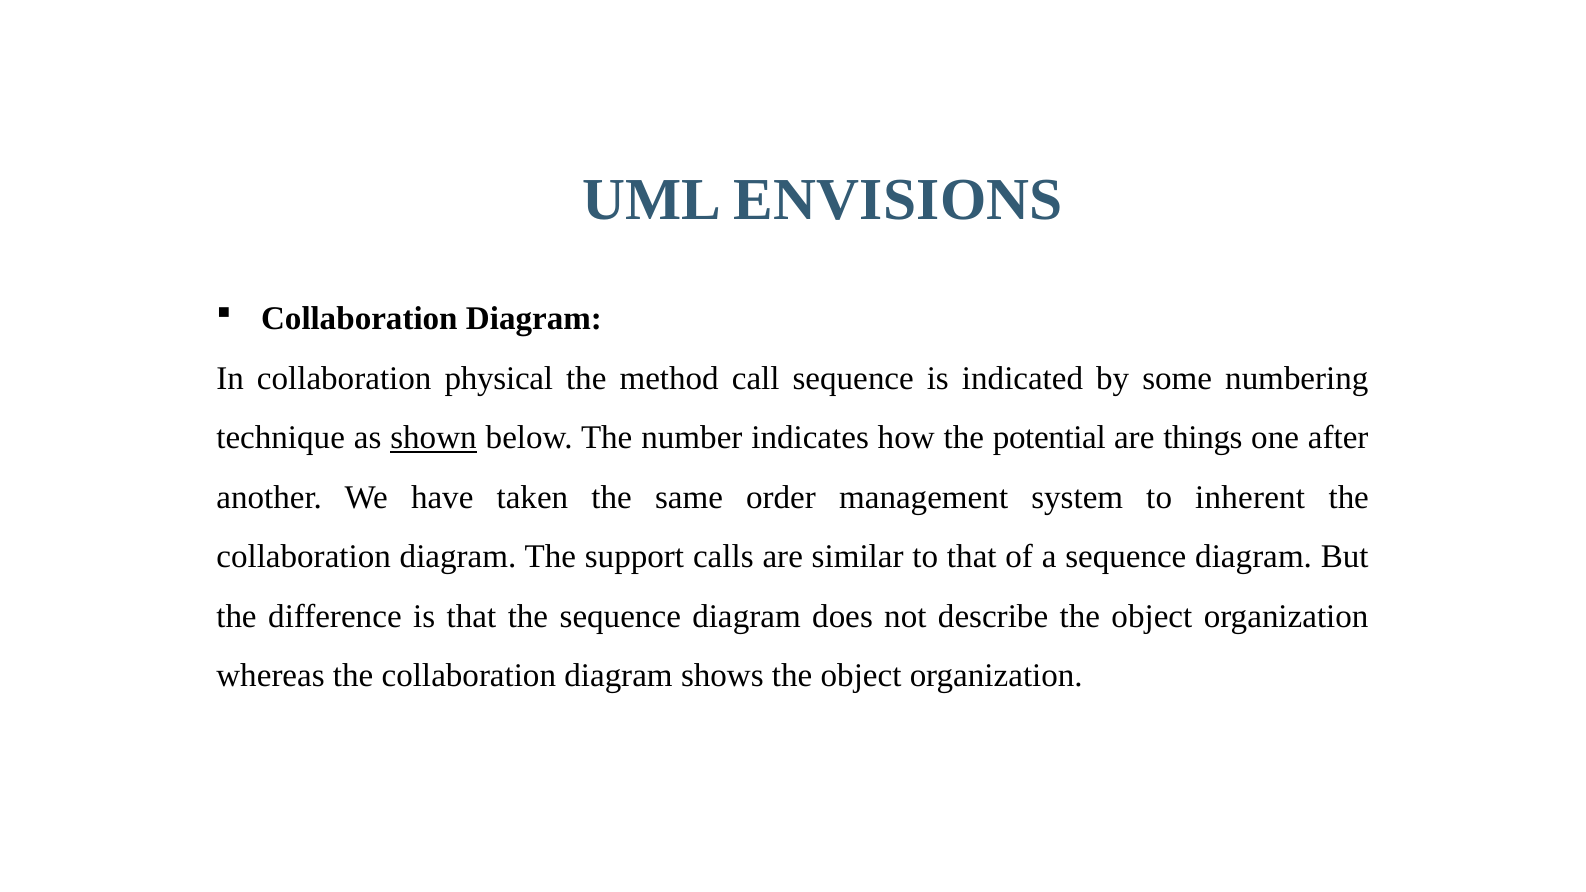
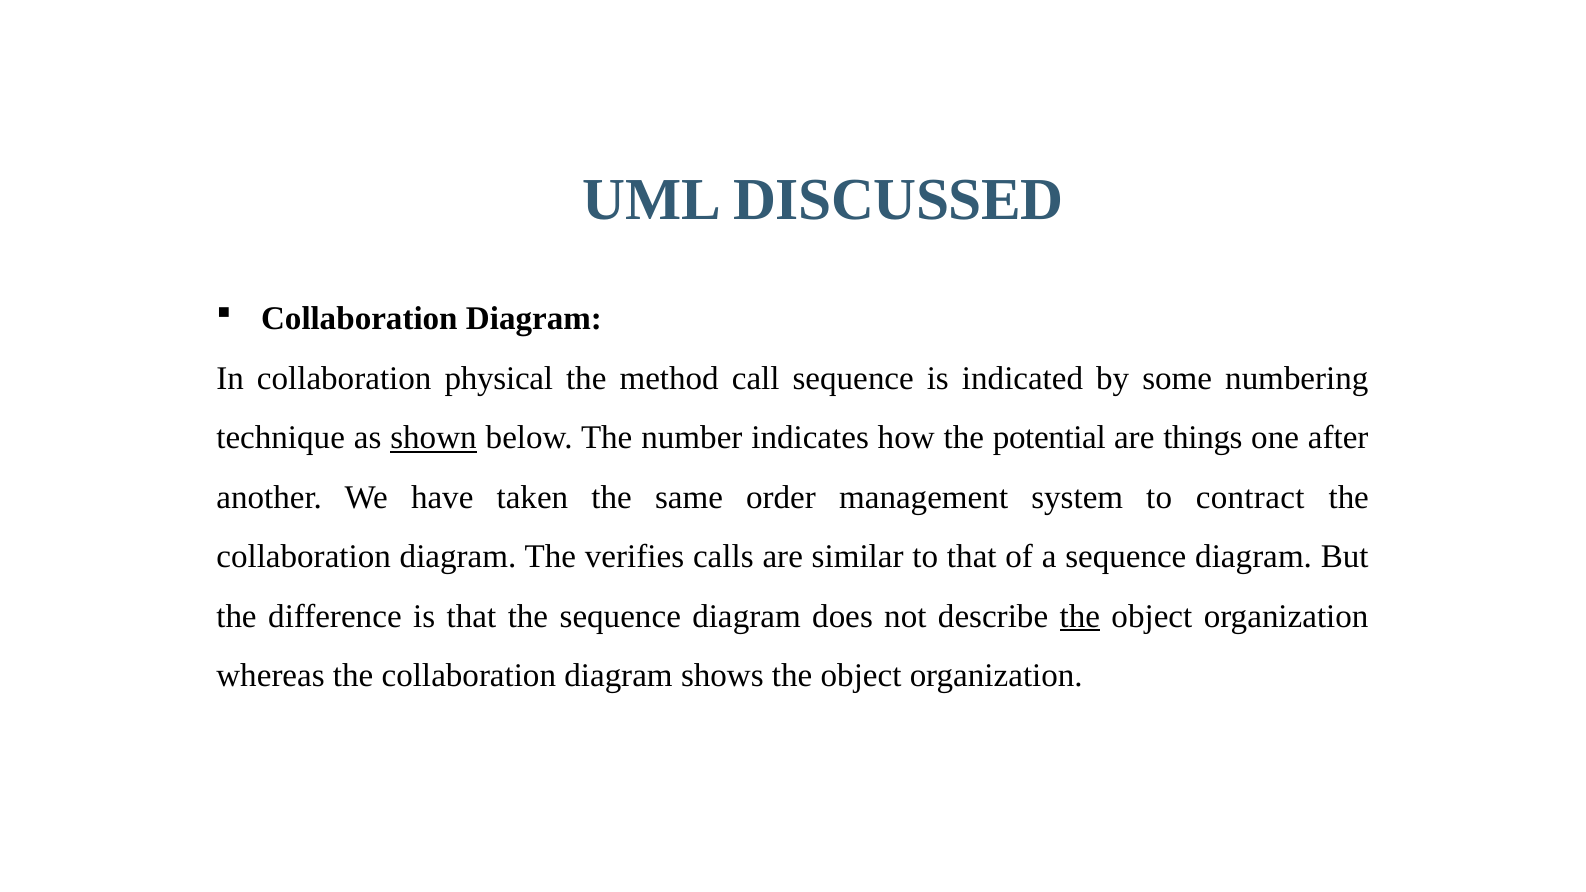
ENVISIONS: ENVISIONS -> DISCUSSED (898, 200)
inherent: inherent -> contract (1250, 497)
support: support -> verifies (634, 557)
the underline: none -> present (1080, 616)
